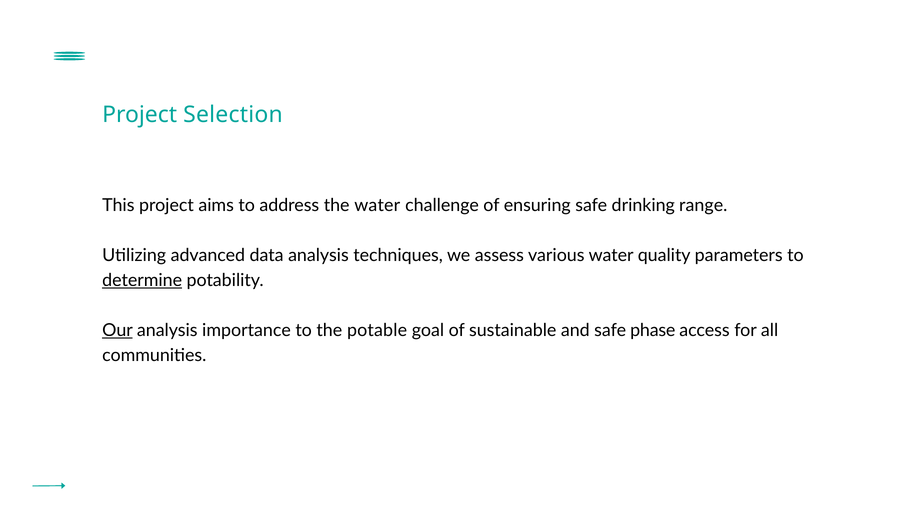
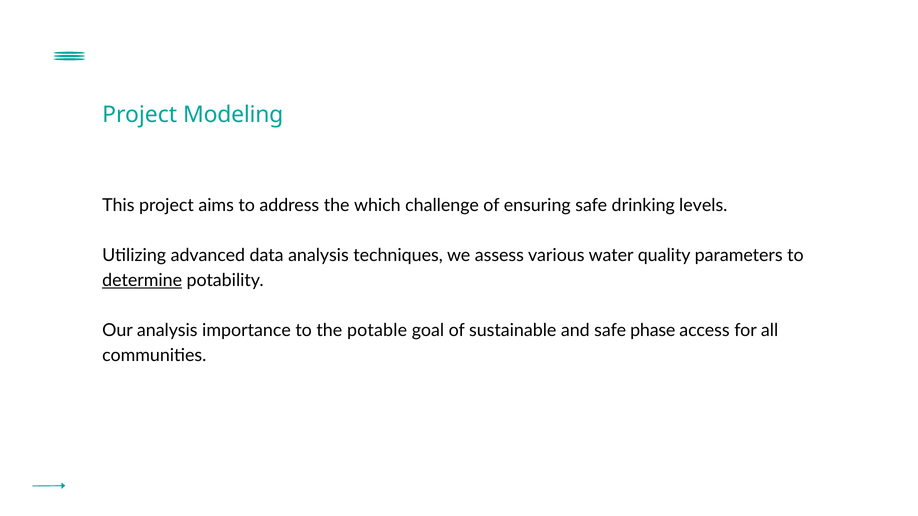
Selection: Selection -> Modeling (233, 115)
the water: water -> which (377, 206)
range: range -> levels (703, 206)
Our underline: present -> none (118, 331)
